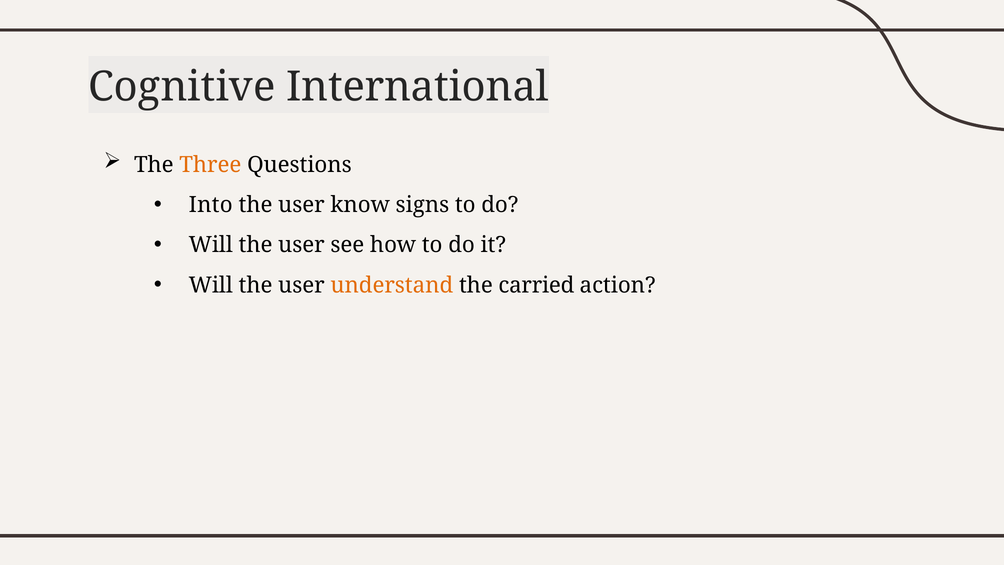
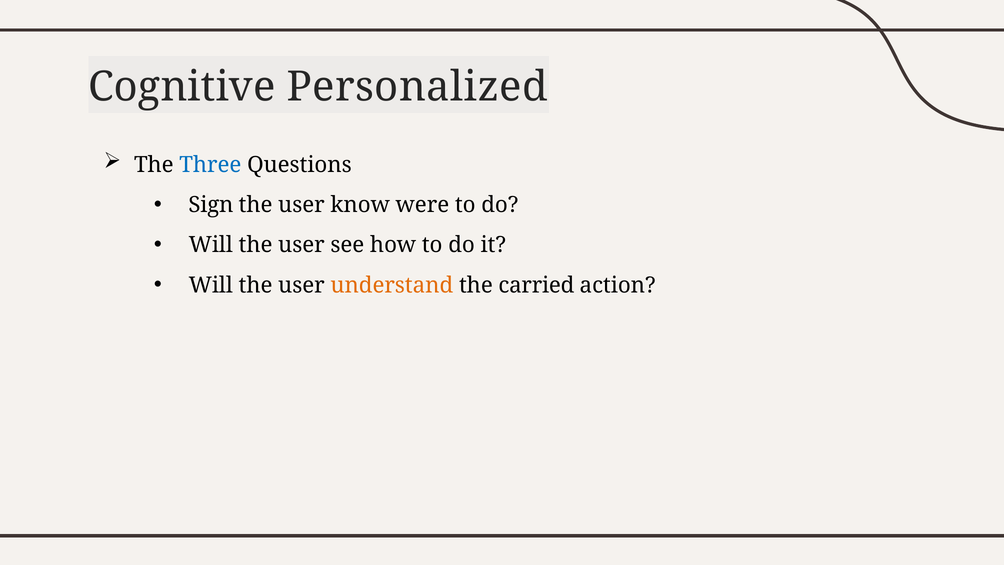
International: International -> Personalized (417, 87)
Three colour: orange -> blue (210, 165)
Into: Into -> Sign (211, 205)
signs: signs -> were (422, 205)
